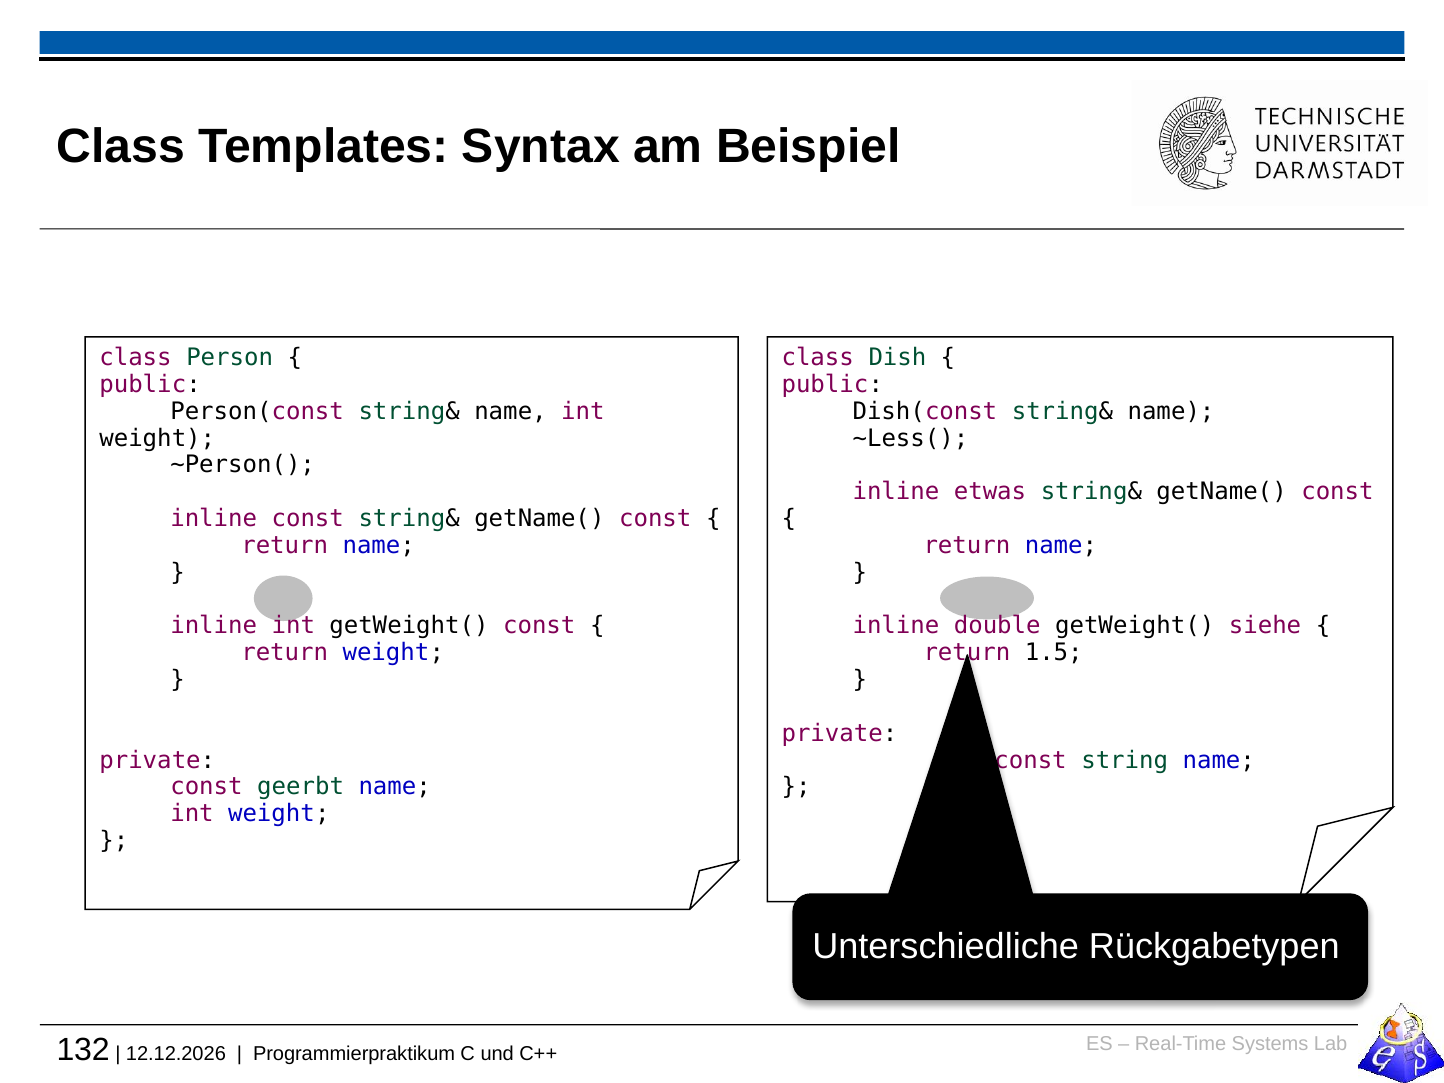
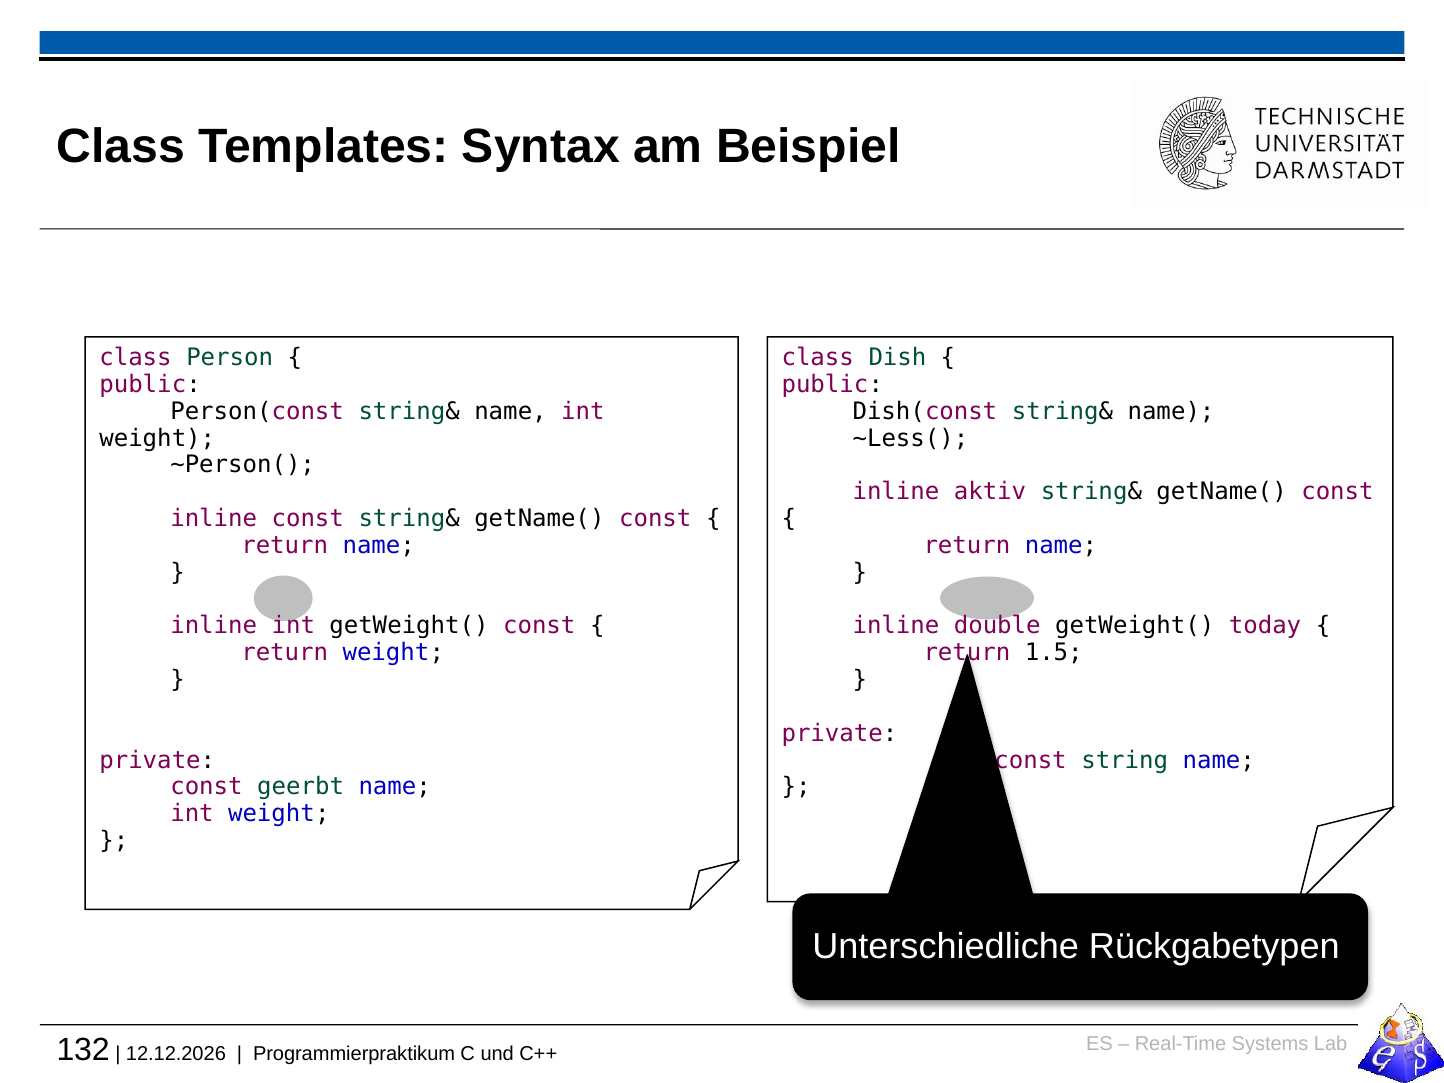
etwas: etwas -> aktiv (990, 492)
siehe: siehe -> today (1265, 626)
